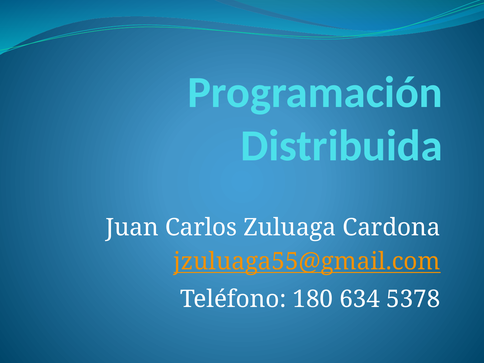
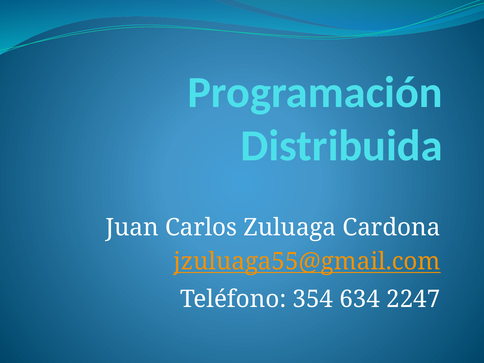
180: 180 -> 354 (313, 299)
5378: 5378 -> 2247 (413, 299)
